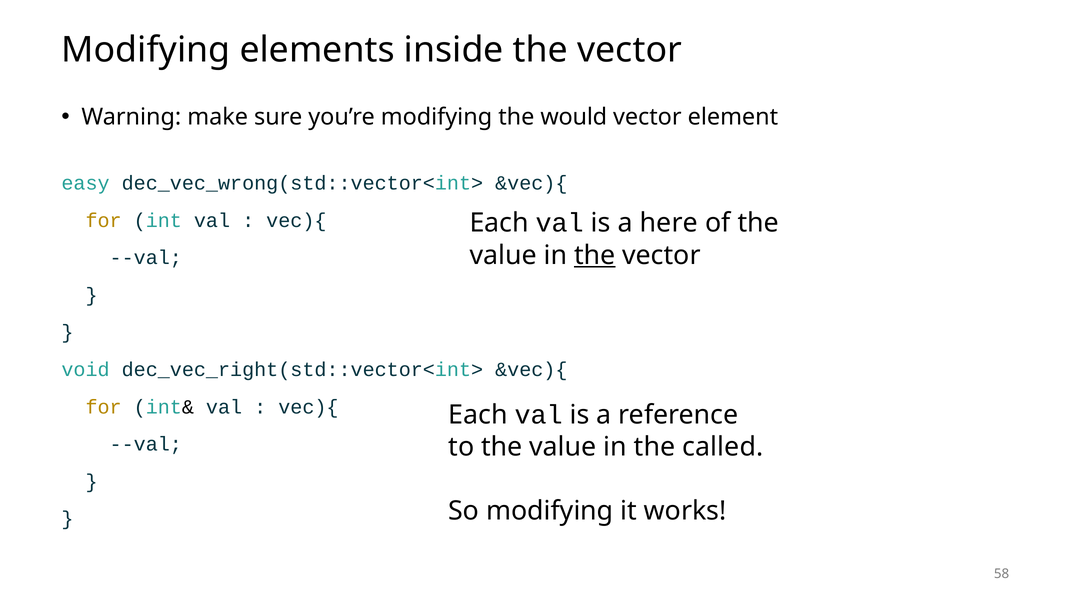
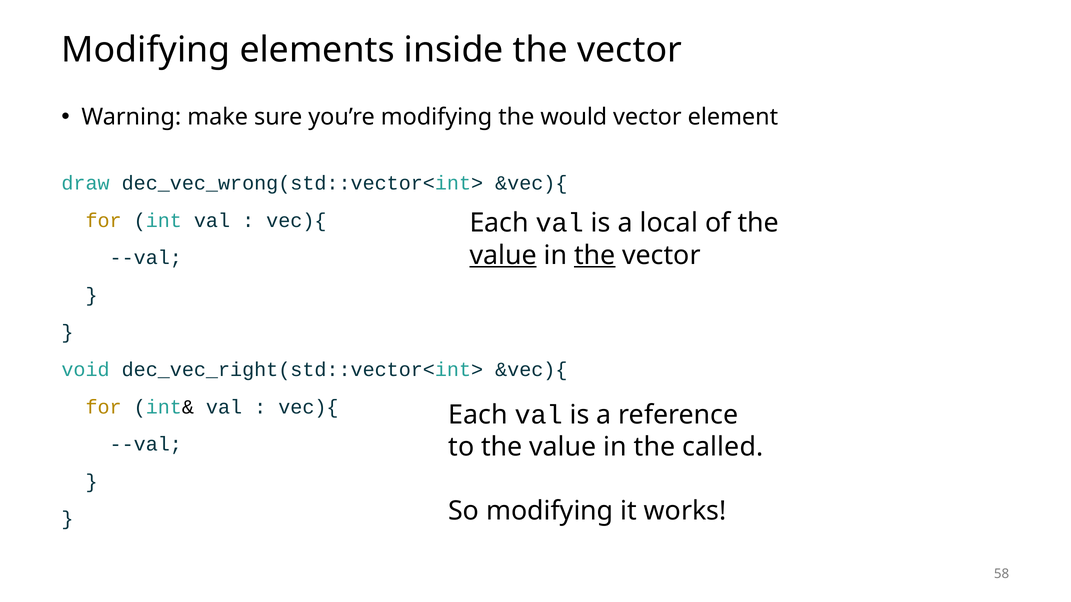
easy: easy -> draw (86, 183)
here: here -> local (669, 223)
value underline: none -> present (503, 255)
